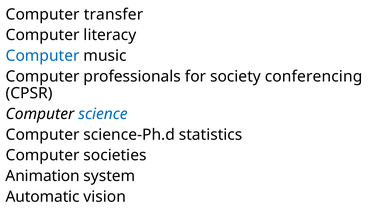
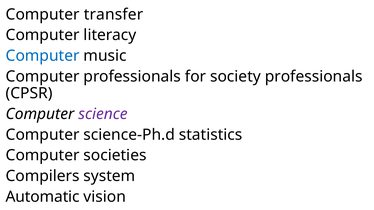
society conferencing: conferencing -> professionals (314, 77)
science colour: blue -> purple (103, 114)
Animation: Animation -> Compilers (43, 176)
